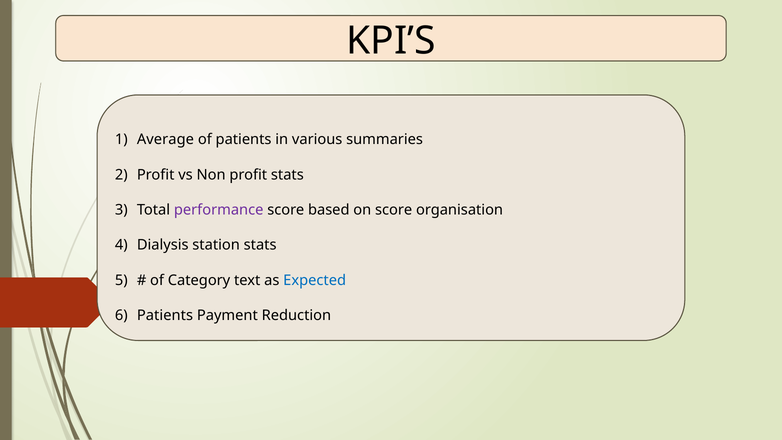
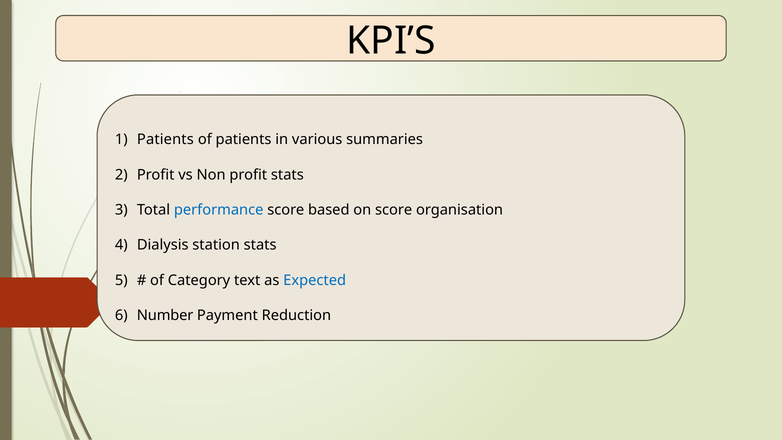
Average: Average -> Patients (165, 139)
performance colour: purple -> blue (219, 210)
Patients: Patients -> Number (165, 315)
